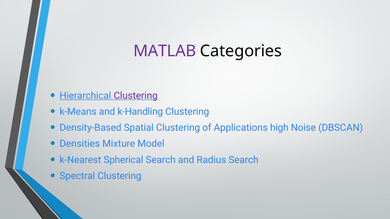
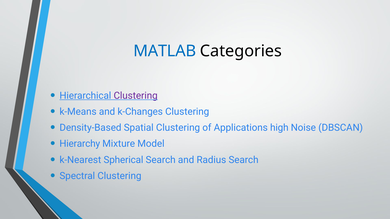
MATLAB colour: purple -> blue (165, 51)
k-Handling: k-Handling -> k-Changes (140, 112)
Densities: Densities -> Hierarchy (80, 144)
